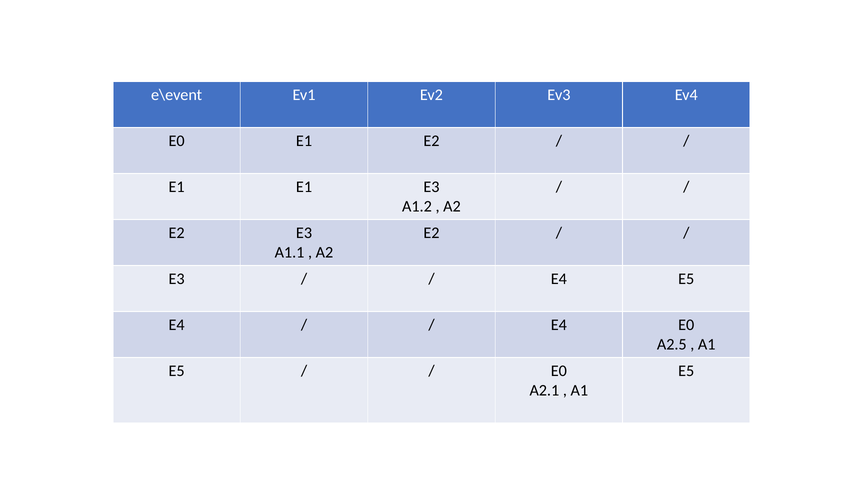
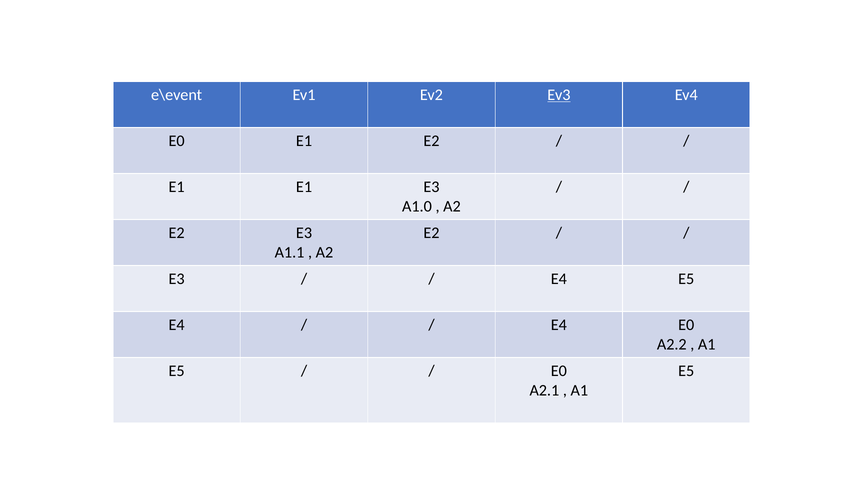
Ev3 underline: none -> present (559, 95)
A1.2: A1.2 -> A1.0 (417, 207)
A2.5: A2.5 -> A2.2 (672, 345)
